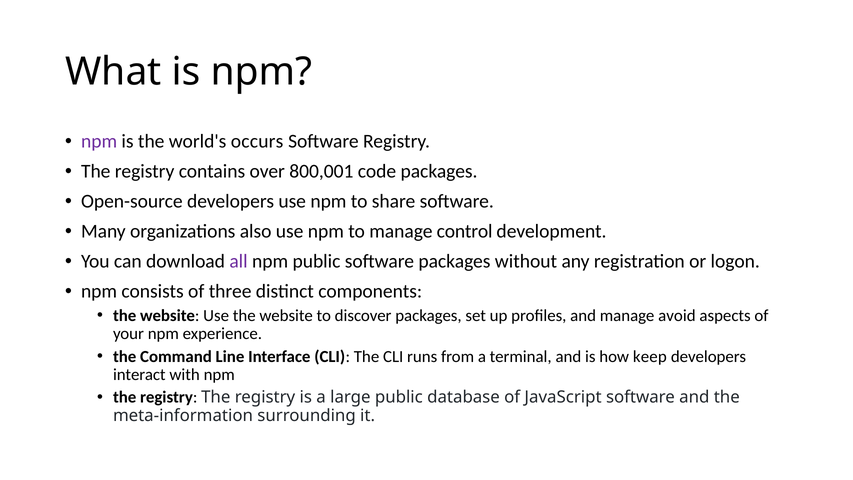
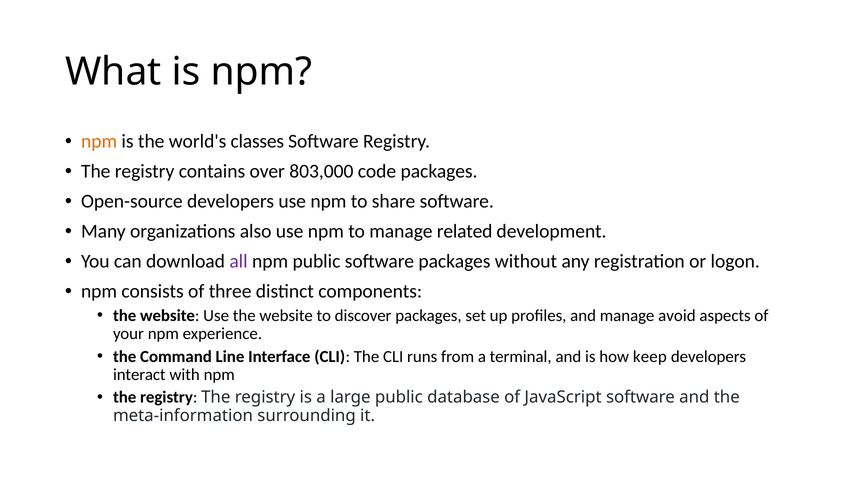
npm colour: purple -> orange (99, 141)
occurs: occurs -> classes (257, 141)
800,001: 800,001 -> 803,000 (321, 171)
control: control -> related (465, 231)
